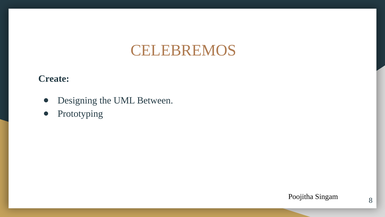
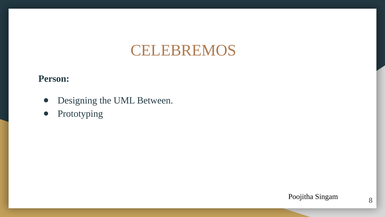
Create: Create -> Person (54, 78)
